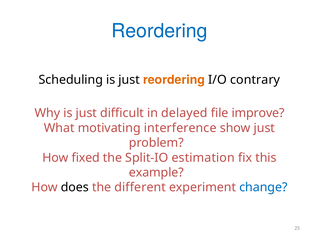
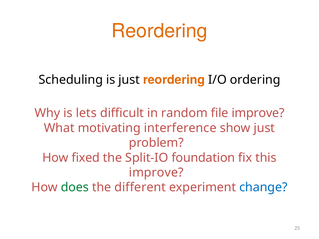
Reordering colour: blue -> orange (159, 31)
contrary: contrary -> ordering (255, 80)
Why is just: just -> lets (86, 113)
delayed: delayed -> random (184, 113)
estimation: estimation -> foundation (203, 158)
example: example -> improve (156, 173)
does colour: black -> green (75, 188)
